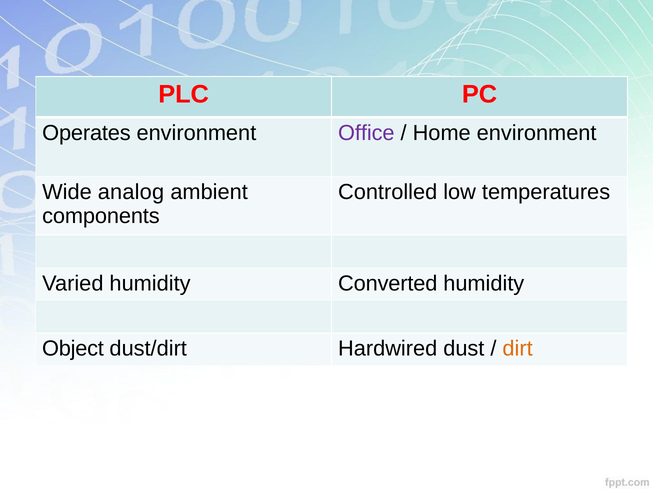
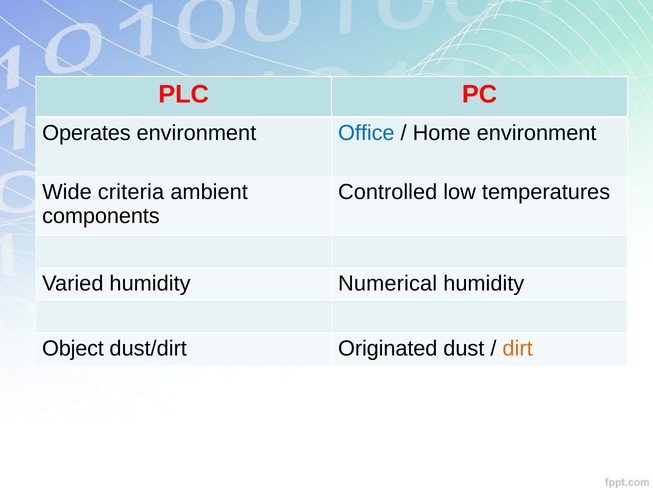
Office colour: purple -> blue (366, 133)
analog: analog -> criteria (131, 192)
Converted: Converted -> Numerical (388, 283)
Hardwired: Hardwired -> Originated (388, 349)
